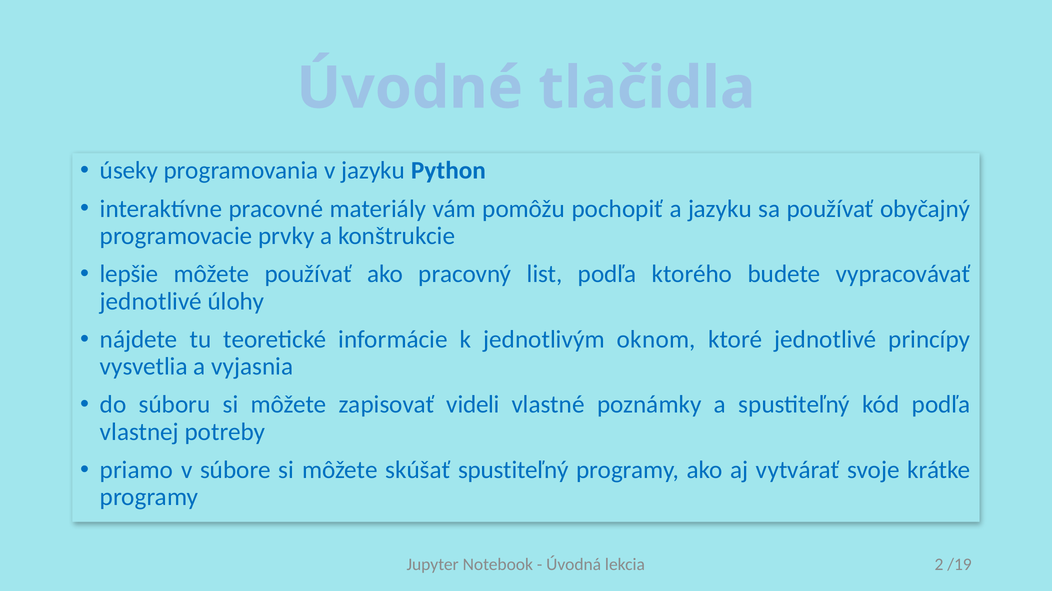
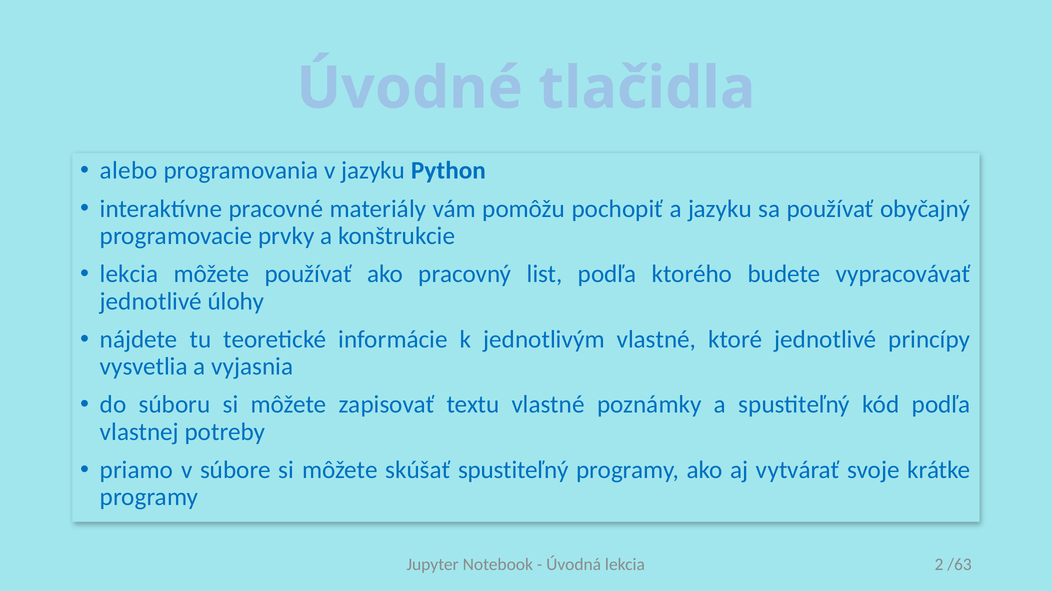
úseky: úseky -> alebo (129, 171)
lepšie: lepšie -> lekcia (129, 274)
jednotlivým oknom: oknom -> vlastné (656, 340)
videli: videli -> textu (473, 405)
/19: /19 -> /63 (960, 565)
